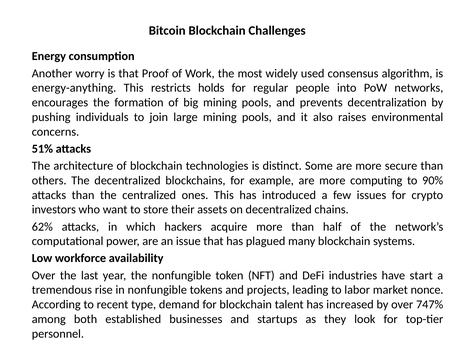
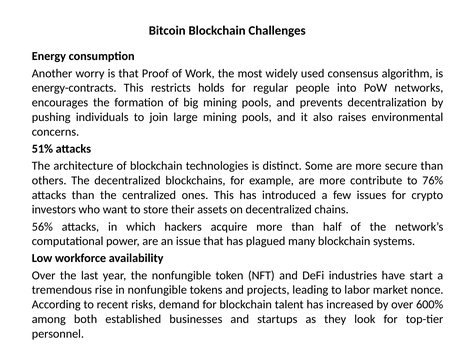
energy-anything: energy-anything -> energy-contracts (74, 88)
computing: computing -> contribute (376, 180)
90%: 90% -> 76% (433, 180)
62%: 62% -> 56% (42, 227)
type: type -> risks (144, 304)
747%: 747% -> 600% (430, 304)
